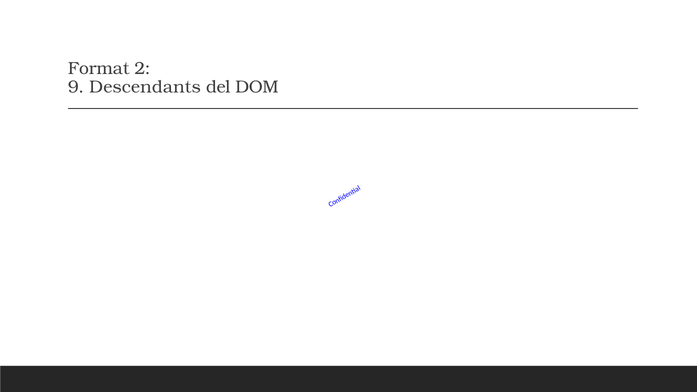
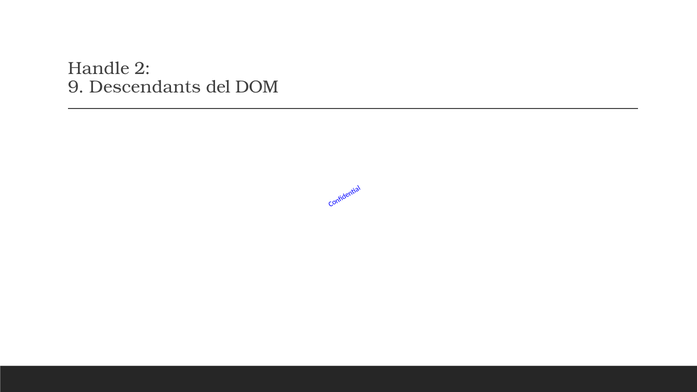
Format: Format -> Handle (99, 68)
